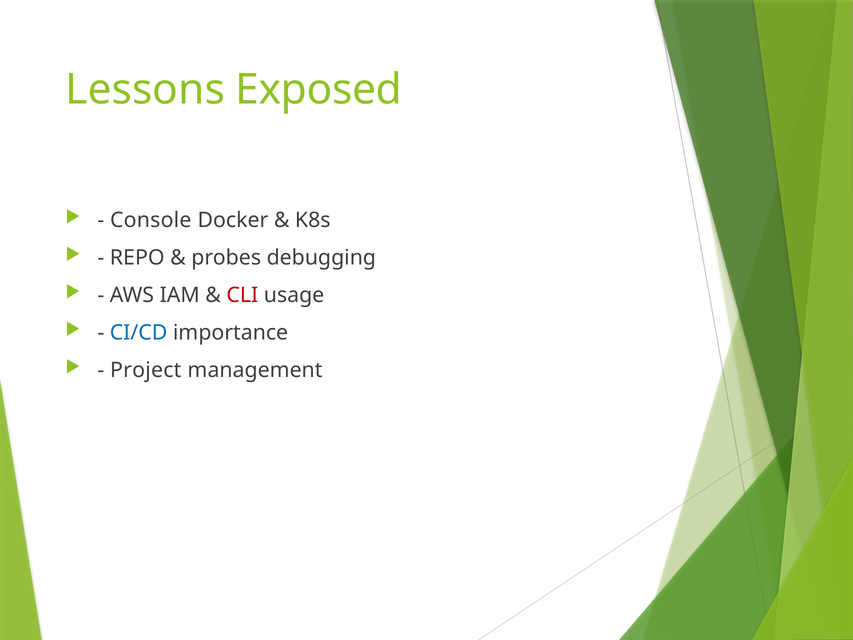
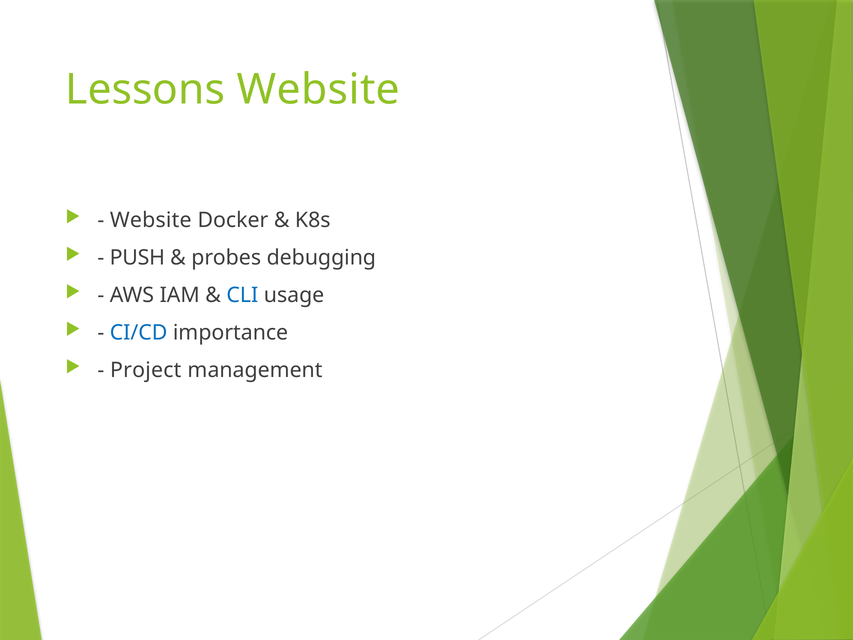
Lessons Exposed: Exposed -> Website (318, 90)
Console: Console -> Website (151, 220)
REPO: REPO -> PUSH (137, 258)
CLI colour: red -> blue (242, 295)
